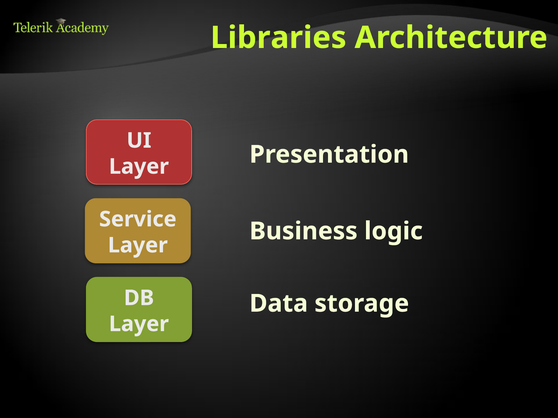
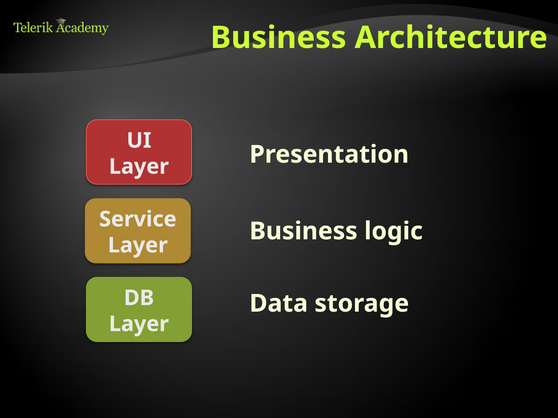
Libraries: Libraries -> Business (278, 38)
